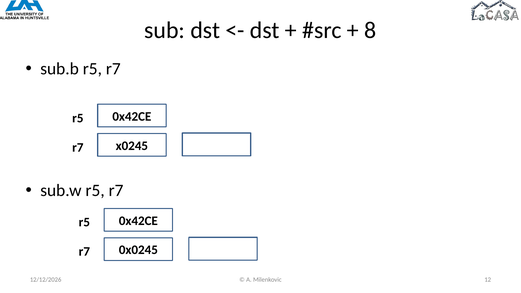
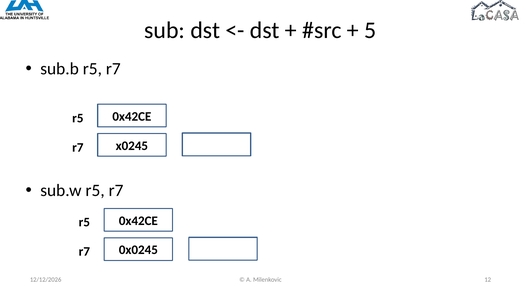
8: 8 -> 5 (370, 30)
